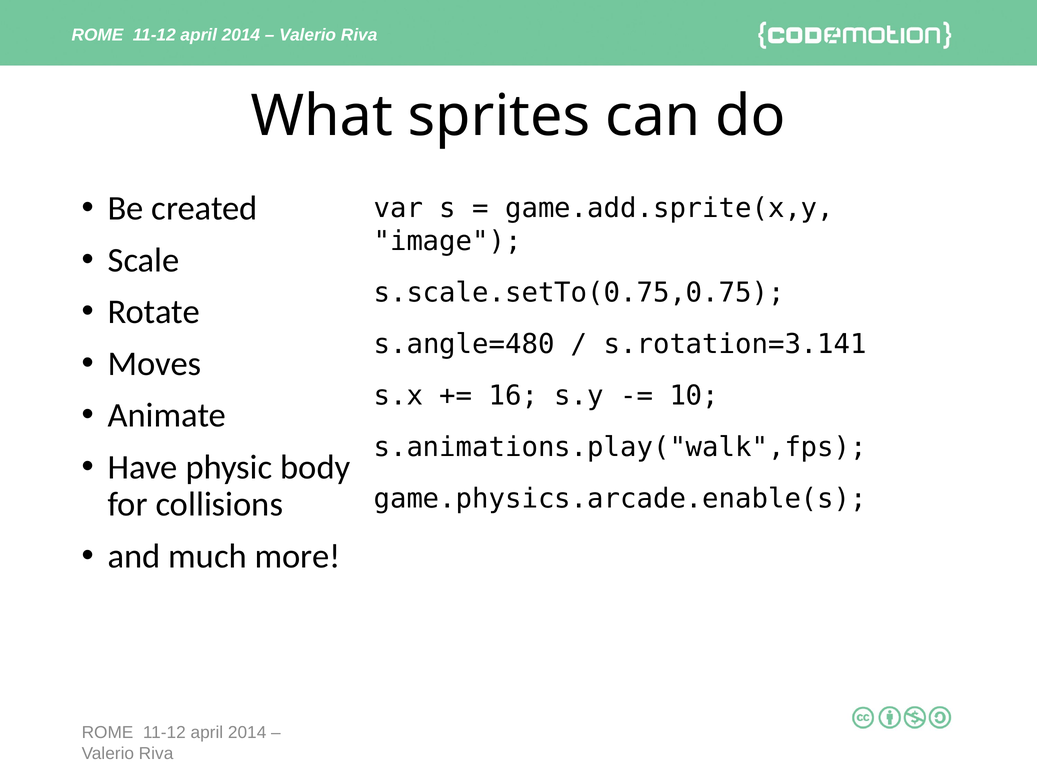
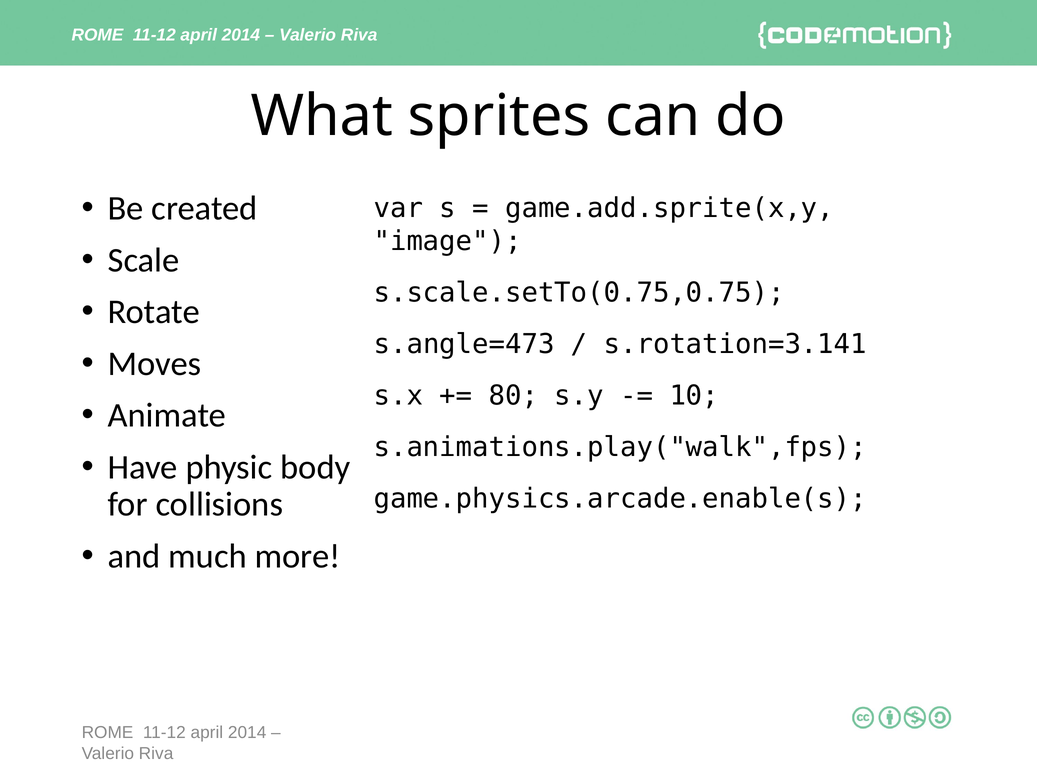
s.angle=480: s.angle=480 -> s.angle=473 (464, 344)
16: 16 -> 80 (513, 396)
